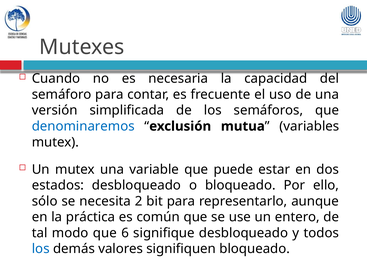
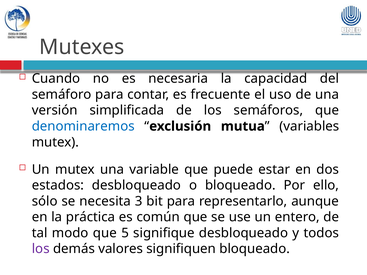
2: 2 -> 3 (139, 201)
6: 6 -> 5 (125, 233)
los colour: blue -> purple (41, 249)
